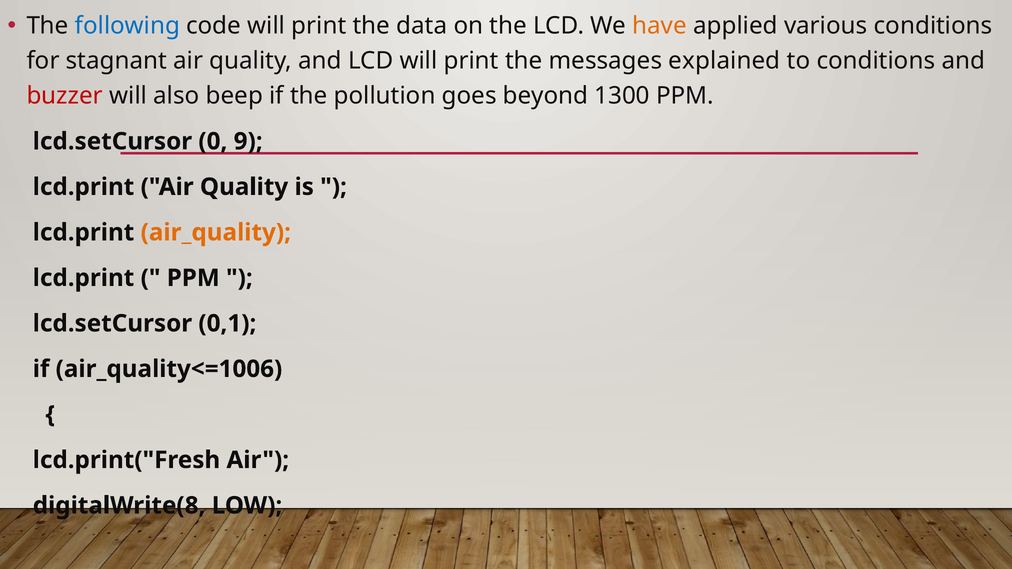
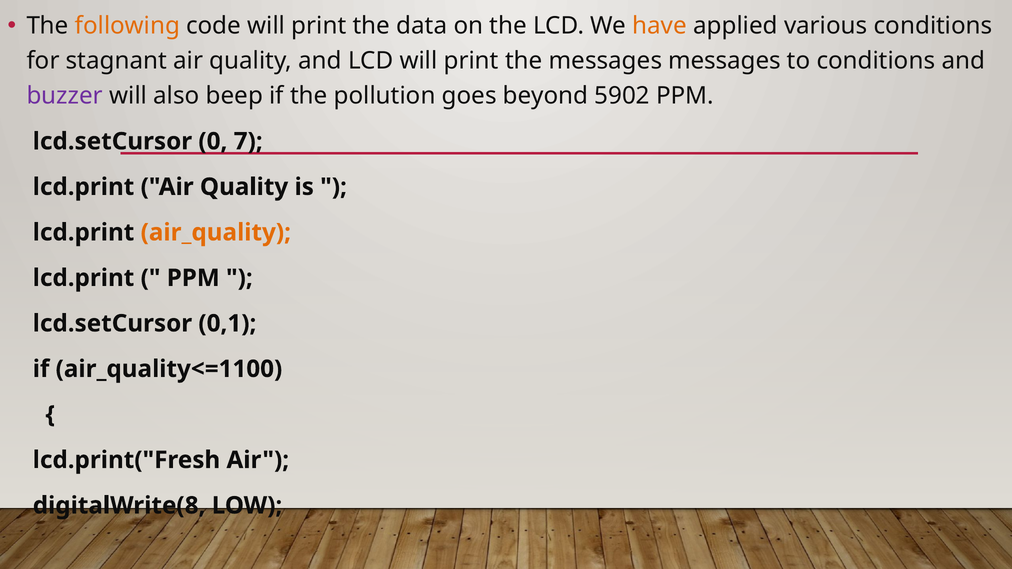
following colour: blue -> orange (127, 26)
messages explained: explained -> messages (725, 61)
buzzer colour: red -> purple (65, 96)
1300: 1300 -> 5902 (622, 96)
9: 9 -> 7 (248, 141)
air_quality<=1006: air_quality<=1006 -> air_quality<=1100 (169, 369)
